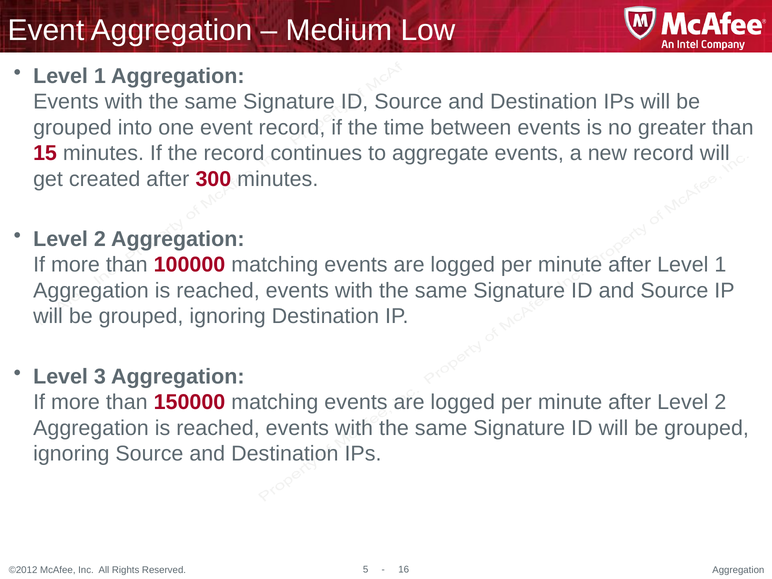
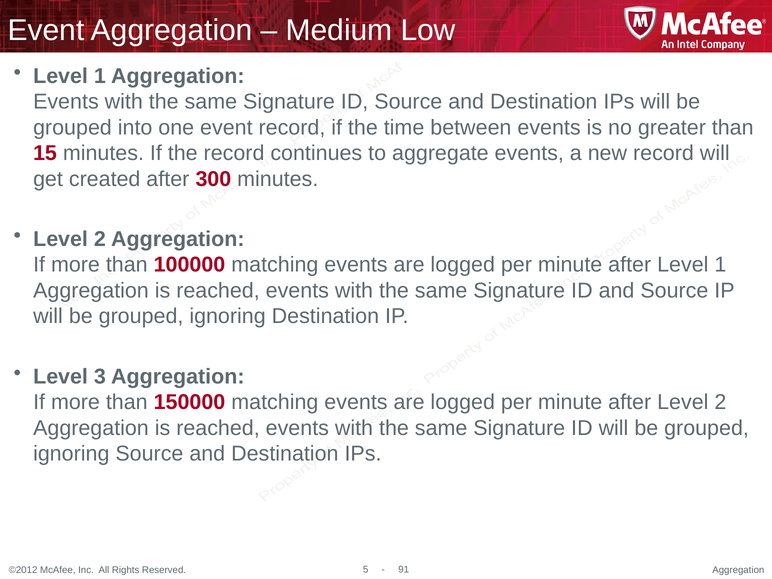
16: 16 -> 91 (404, 570)
